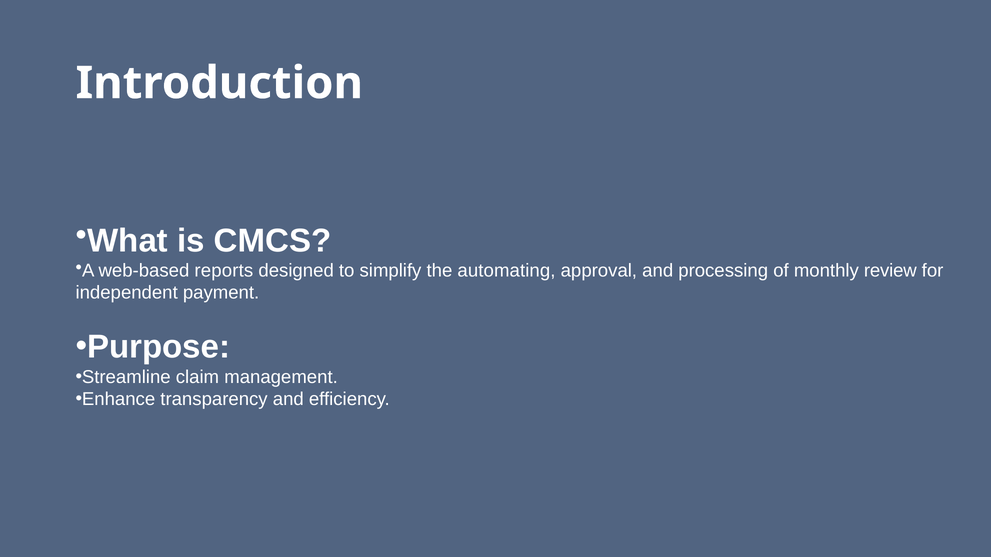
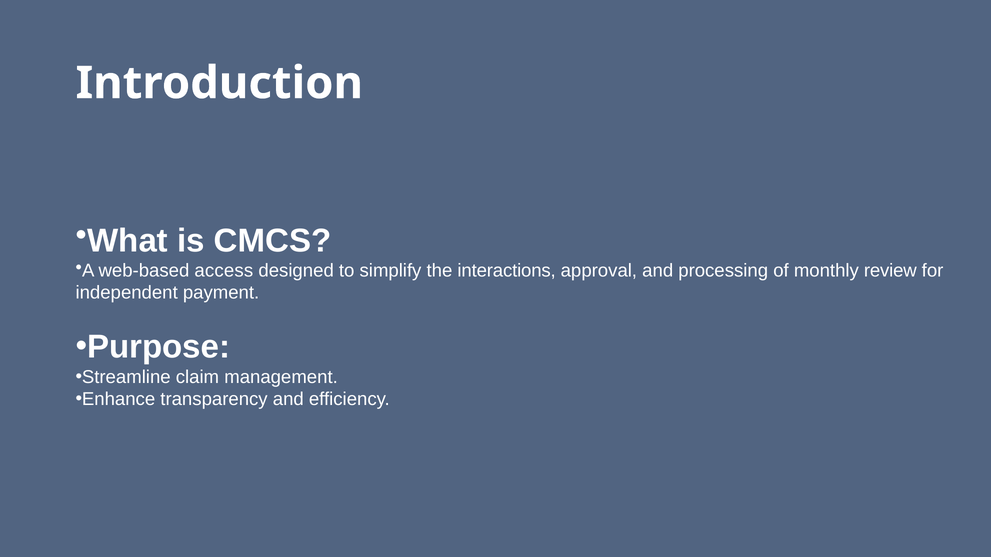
reports: reports -> access (224, 271)
automating: automating -> interactions (507, 271)
